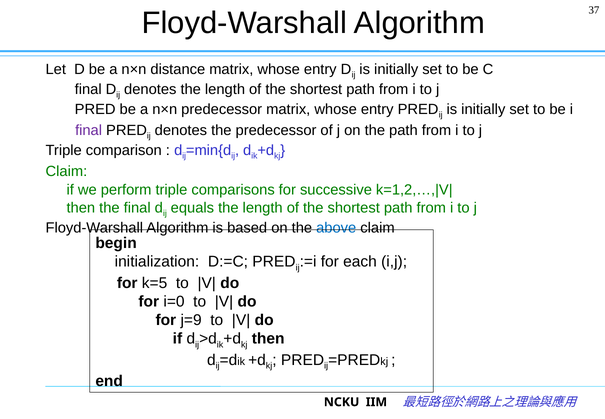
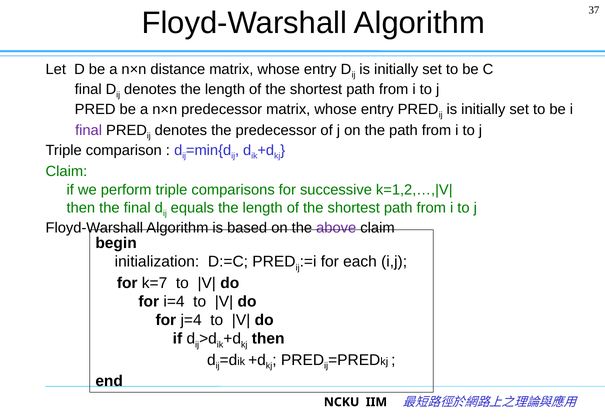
above colour: blue -> purple (336, 228)
k=5: k=5 -> k=7 (155, 283)
i=0: i=0 -> i=4 (174, 301)
j=9: j=9 -> j=4 (191, 320)
